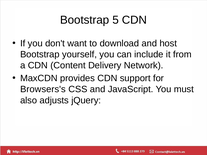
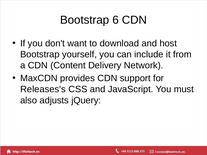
5: 5 -> 6 (116, 20)
Browsers's: Browsers's -> Releases's (43, 89)
